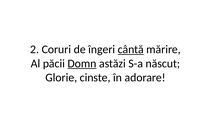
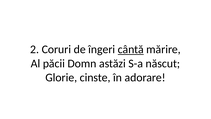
Domn underline: present -> none (82, 63)
